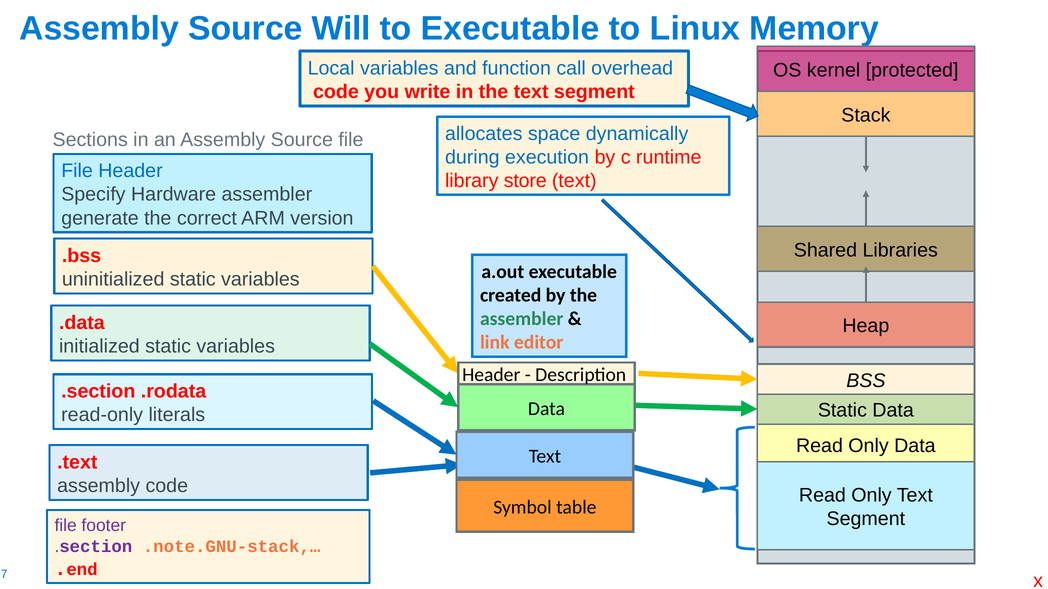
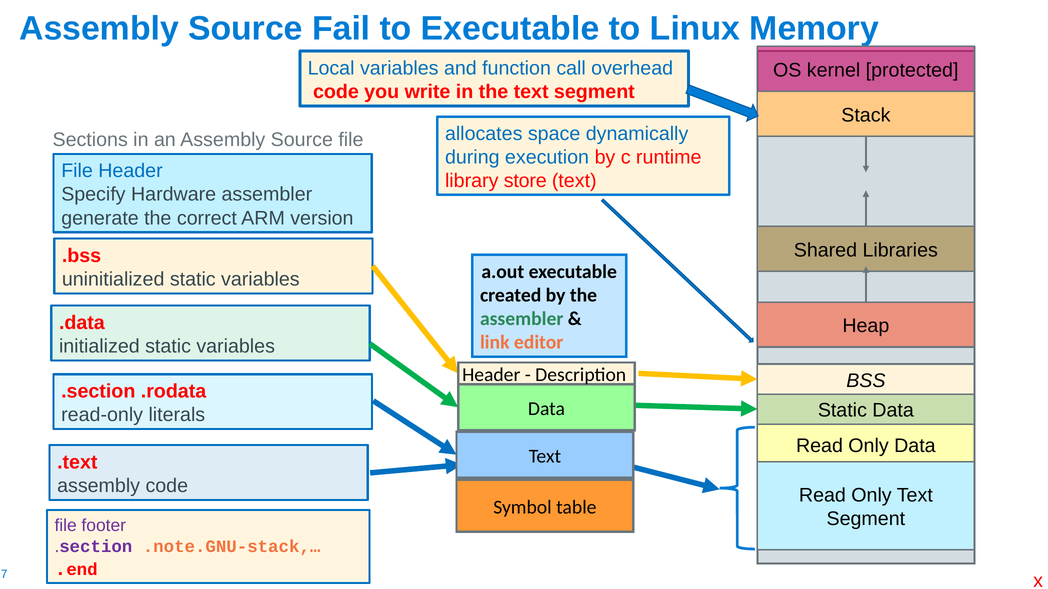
Will: Will -> Fail (341, 29)
